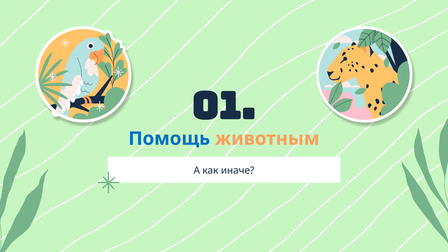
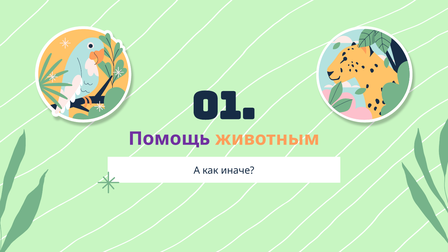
Помощь colour: blue -> purple (169, 139)
